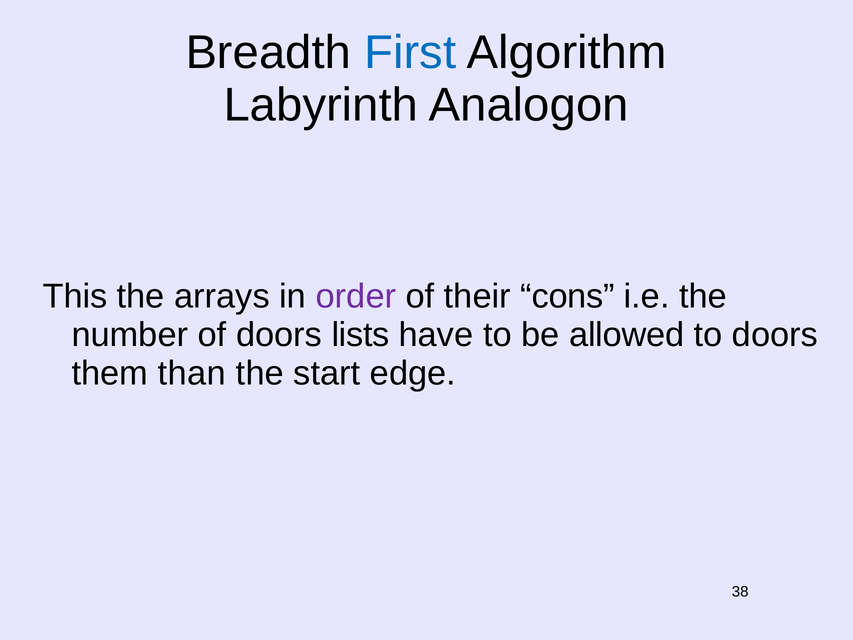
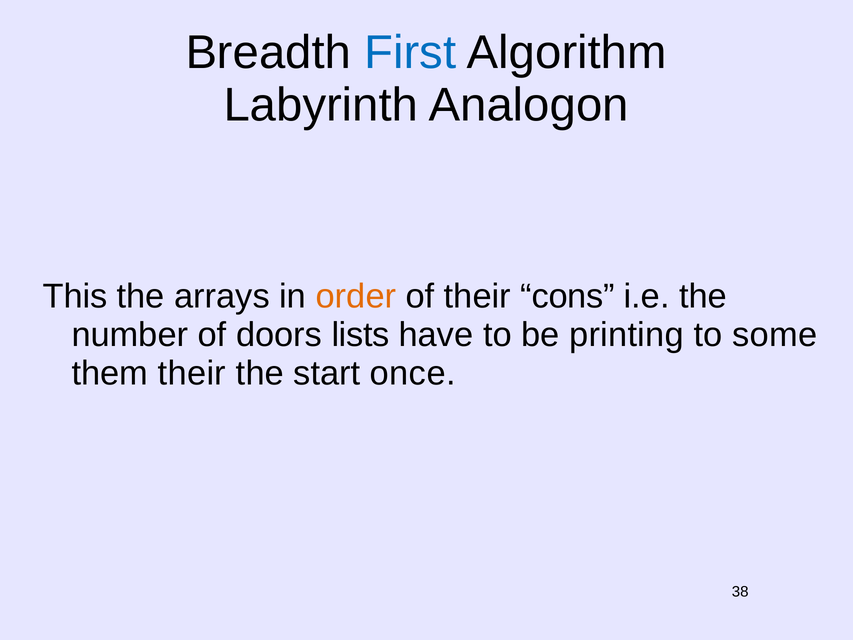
order colour: purple -> orange (356, 296)
allowed: allowed -> printing (626, 335)
to doors: doors -> some (775, 335)
them than: than -> their (192, 373)
edge: edge -> once (413, 373)
